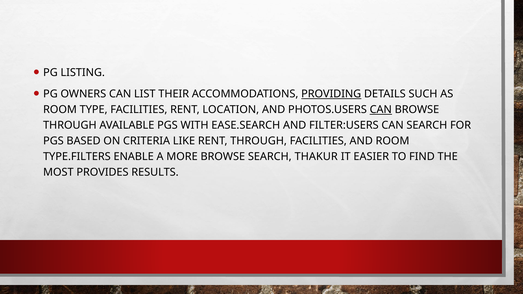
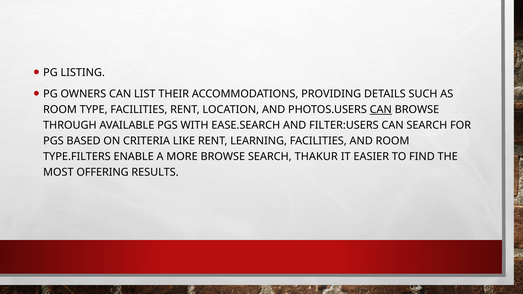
PROVIDING underline: present -> none (331, 94)
RENT THROUGH: THROUGH -> LEARNING (259, 141)
PROVIDES: PROVIDES -> OFFERING (103, 172)
